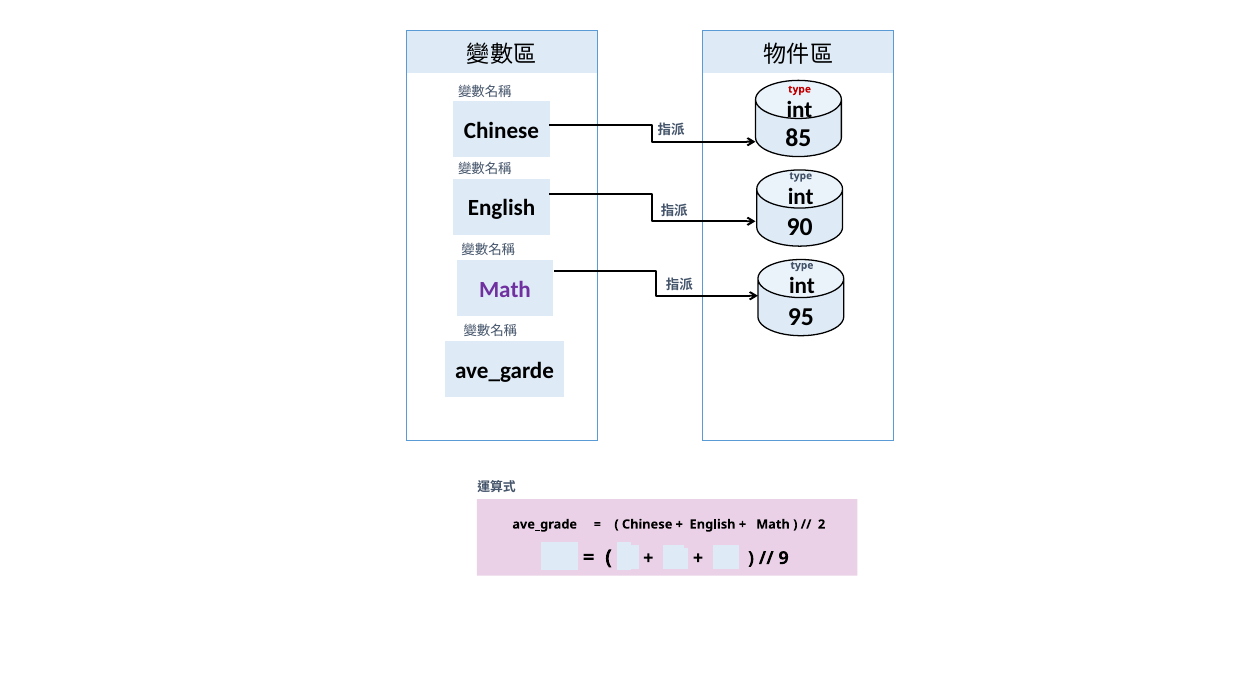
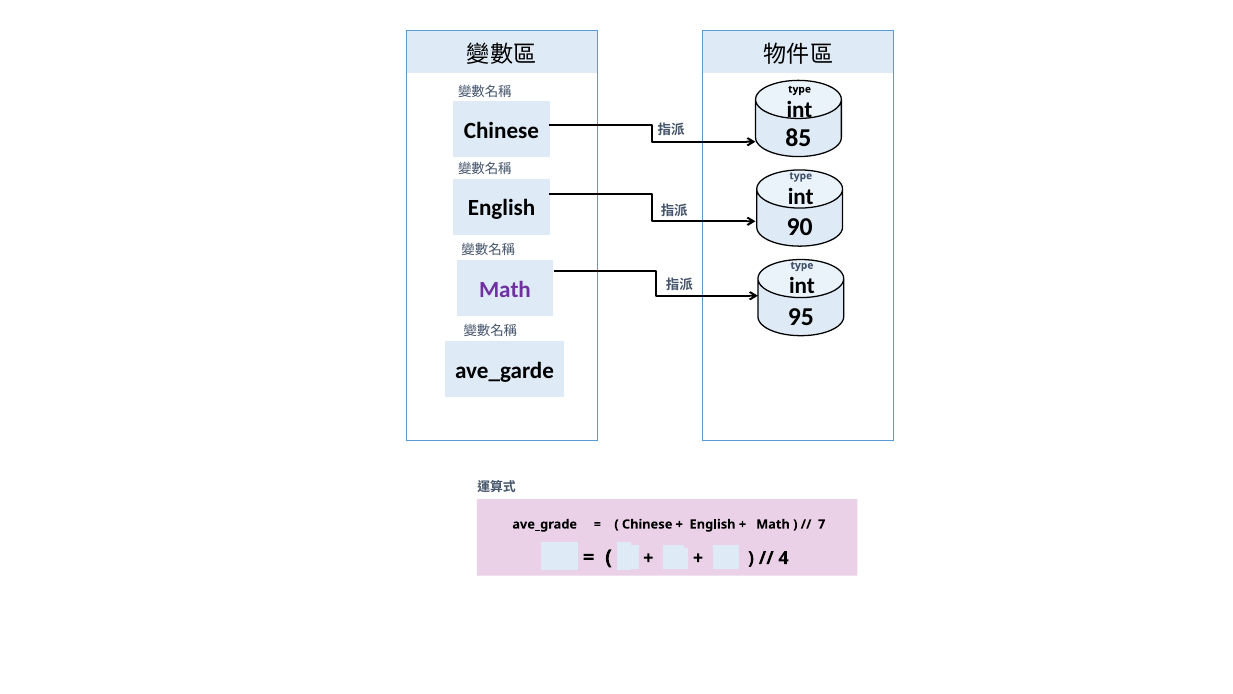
type colour: red -> black (800, 89)
2: 2 -> 7 (822, 524)
9: 9 -> 4 (784, 558)
